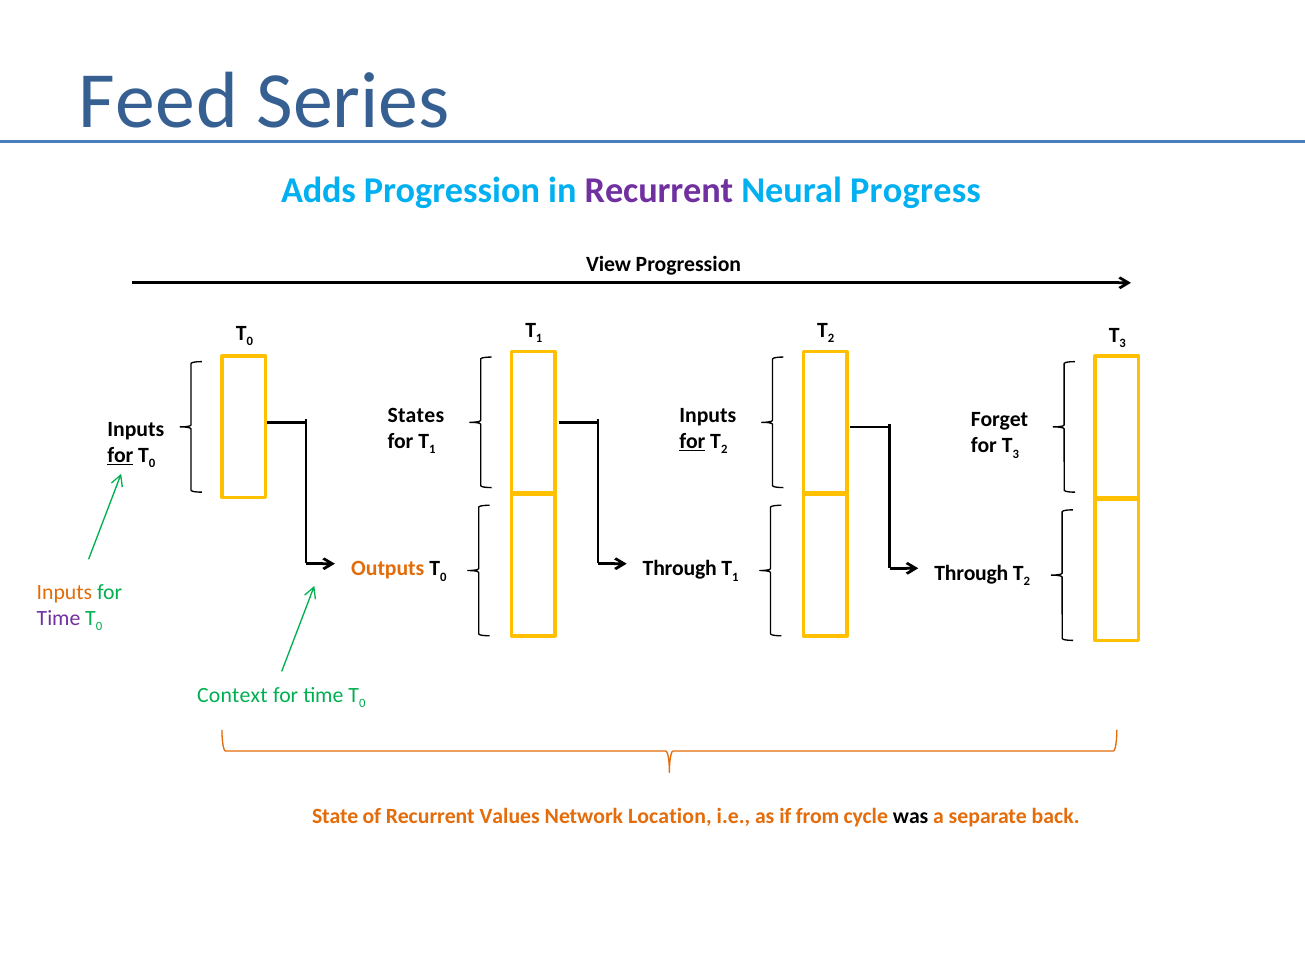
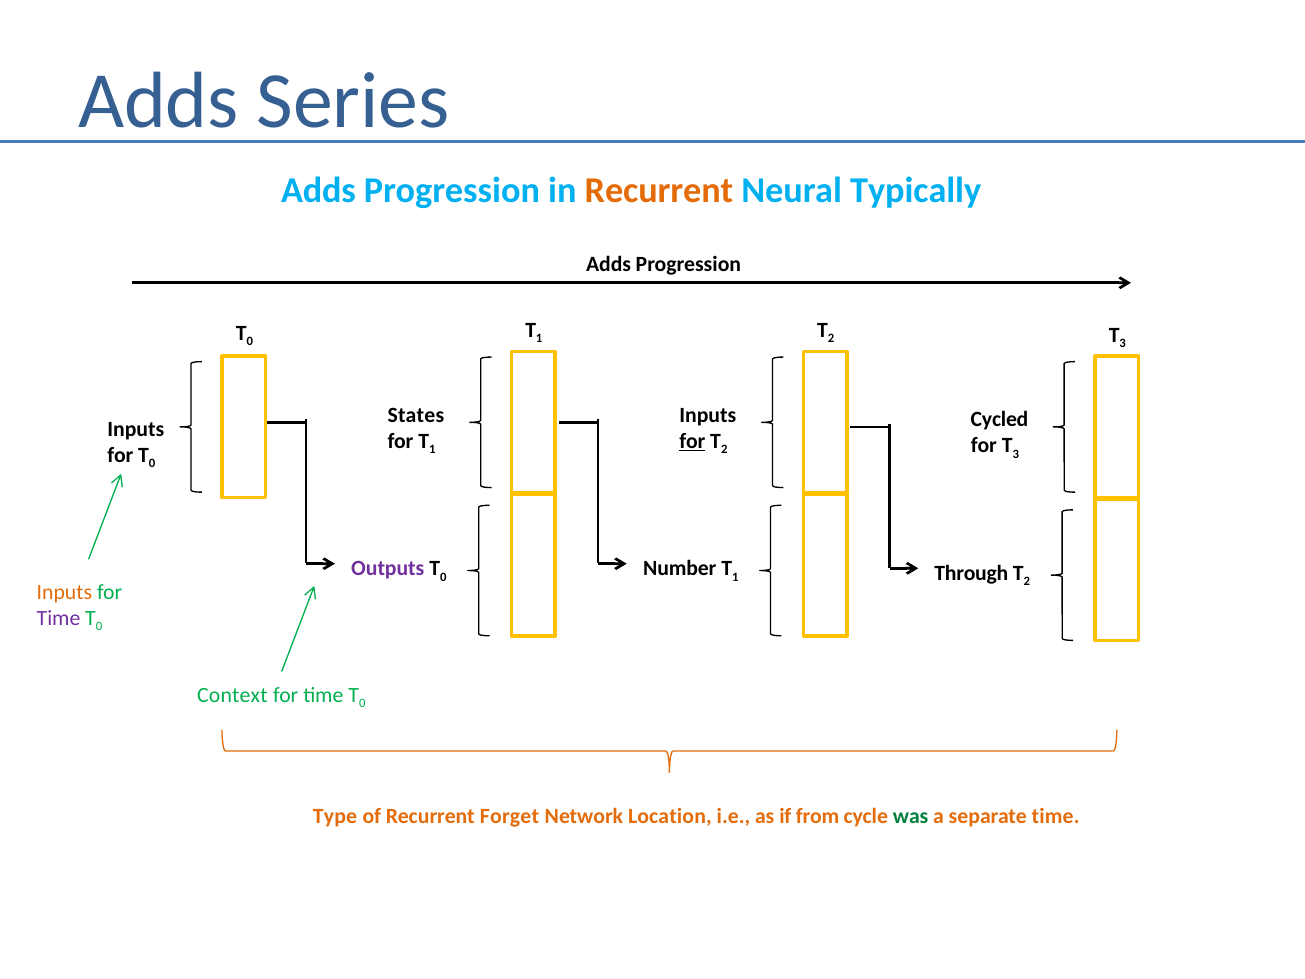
Feed: Feed -> Adds (159, 101)
Recurrent colour: purple -> orange (659, 190)
Progress: Progress -> Typically (916, 190)
View: View -> Adds (609, 264)
Forget: Forget -> Cycled (1000, 419)
for underline: present -> none (120, 455)
Outputs colour: orange -> purple (388, 568)
Through: Through -> Number (680, 568)
State: State -> Type (335, 816)
Values: Values -> Forget (510, 816)
was colour: black -> green (911, 816)
separate back: back -> time (1056, 816)
